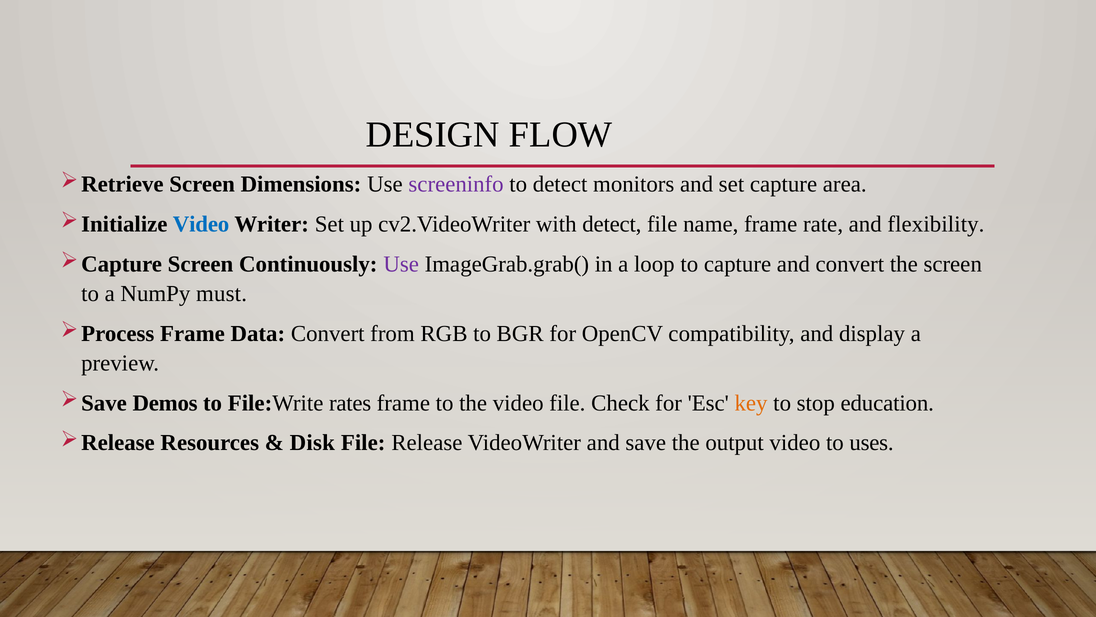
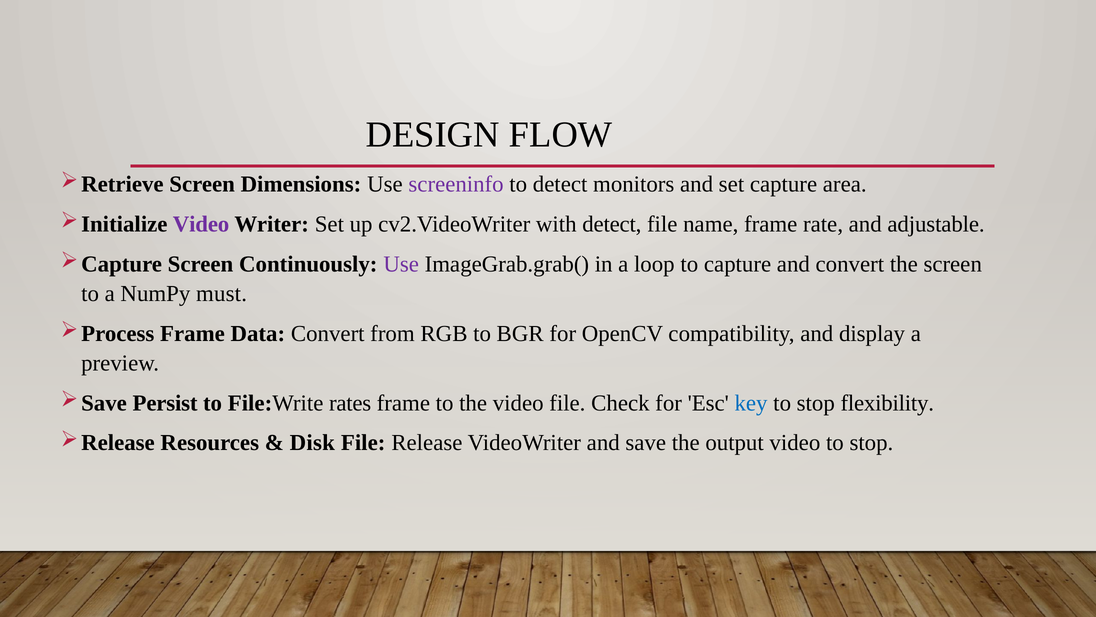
Video colour: blue -> purple (201, 224)
flexibility: flexibility -> adjustable (936, 224)
Demos: Demos -> Persist (165, 403)
key colour: orange -> blue (751, 403)
education: education -> flexibility (887, 403)
video to uses: uses -> stop (871, 442)
